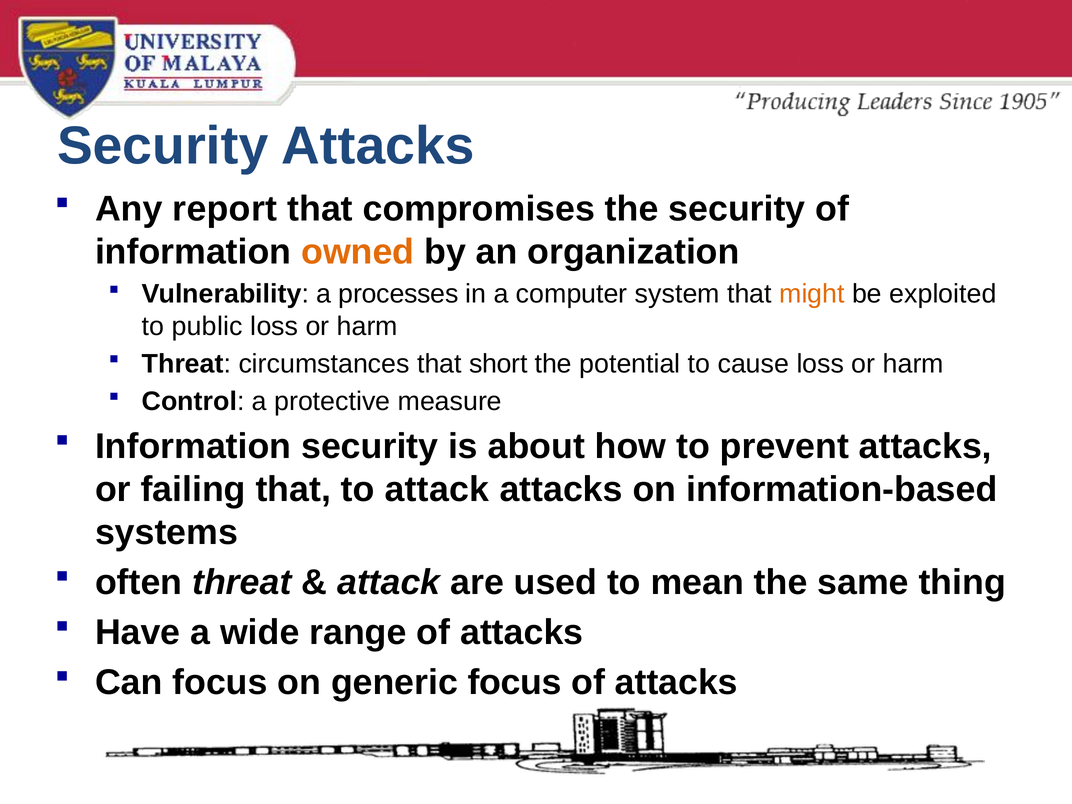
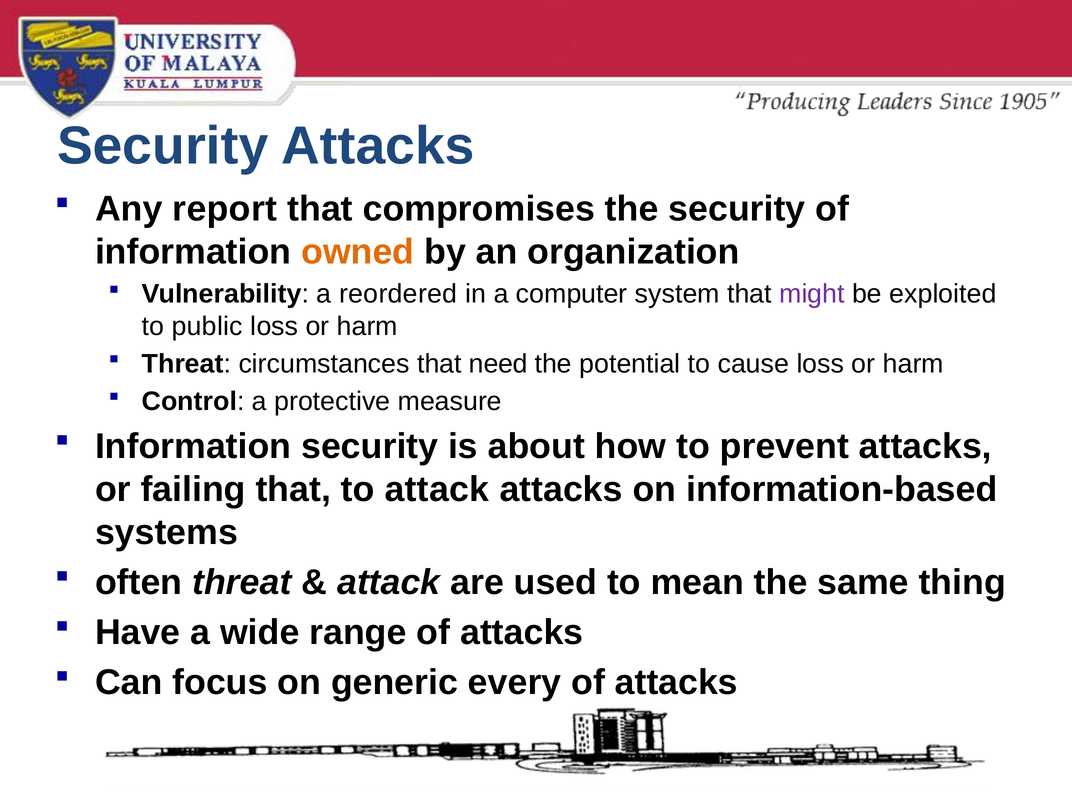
processes: processes -> reordered (398, 294)
might colour: orange -> purple (812, 294)
short: short -> need (498, 364)
generic focus: focus -> every (515, 682)
